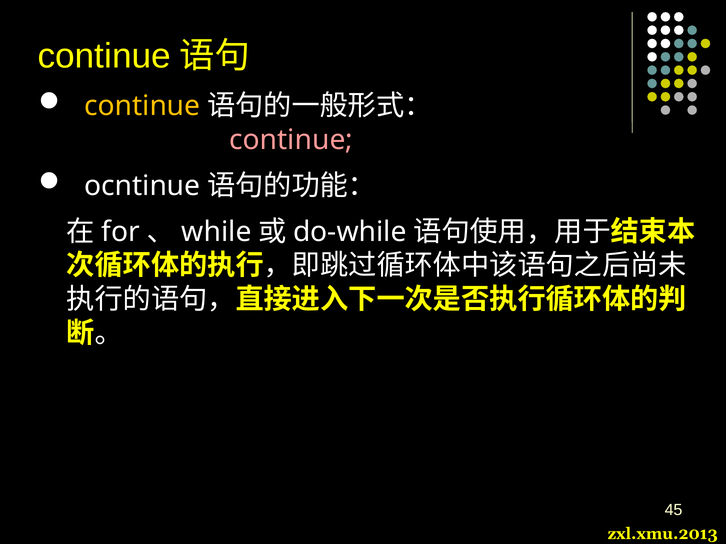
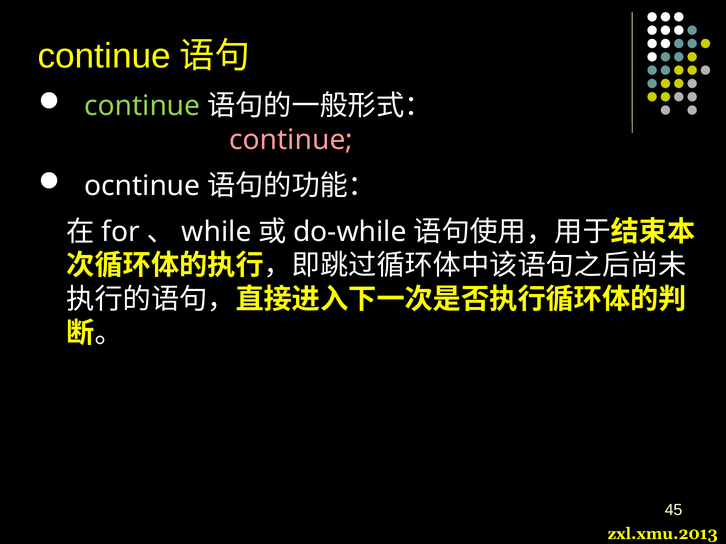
continue colour: yellow -> light green (142, 106)
